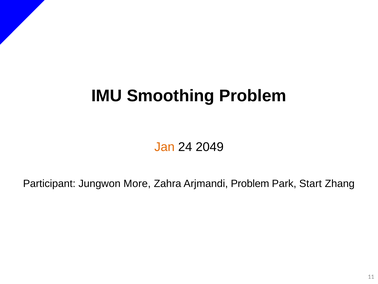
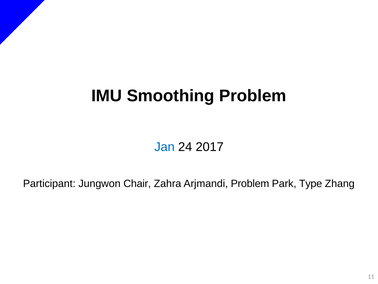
Jan colour: orange -> blue (164, 147)
2049: 2049 -> 2017 (210, 147)
More: More -> Chair (137, 183)
Start: Start -> Type (311, 183)
